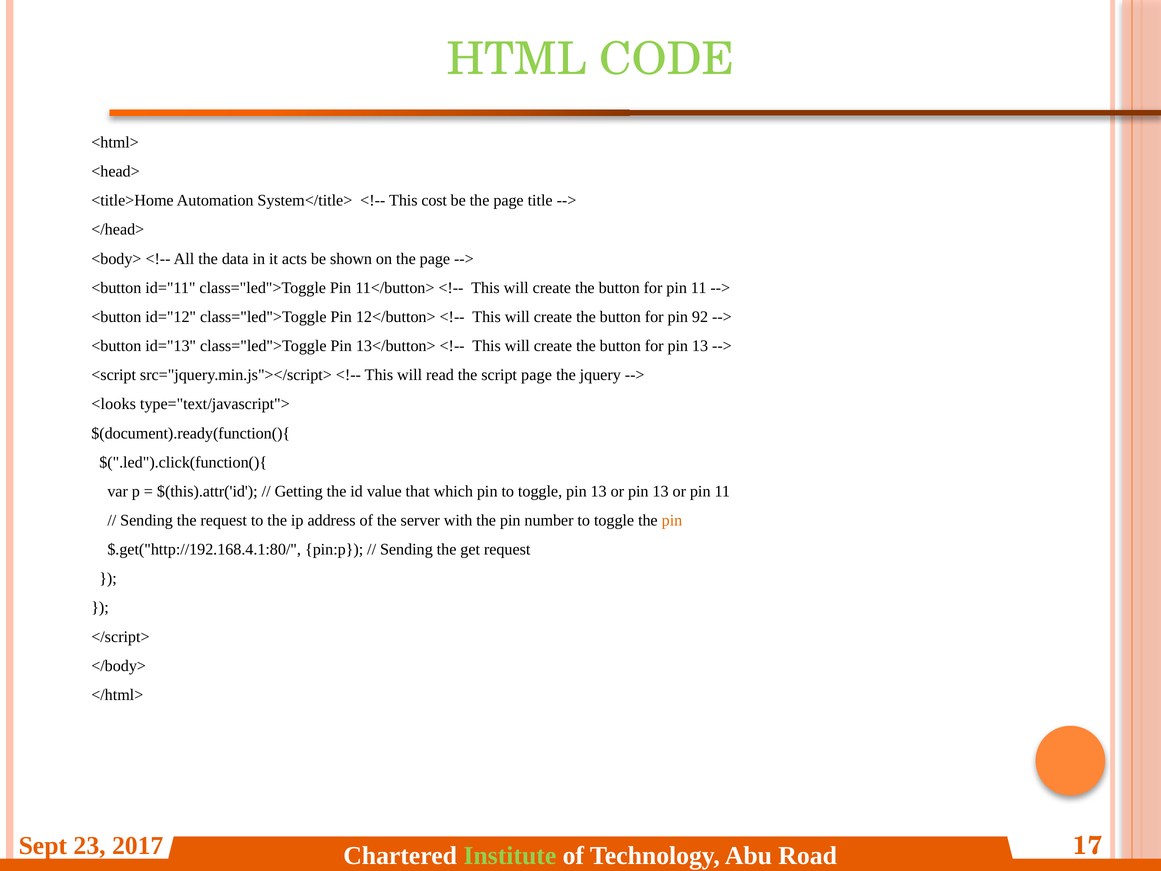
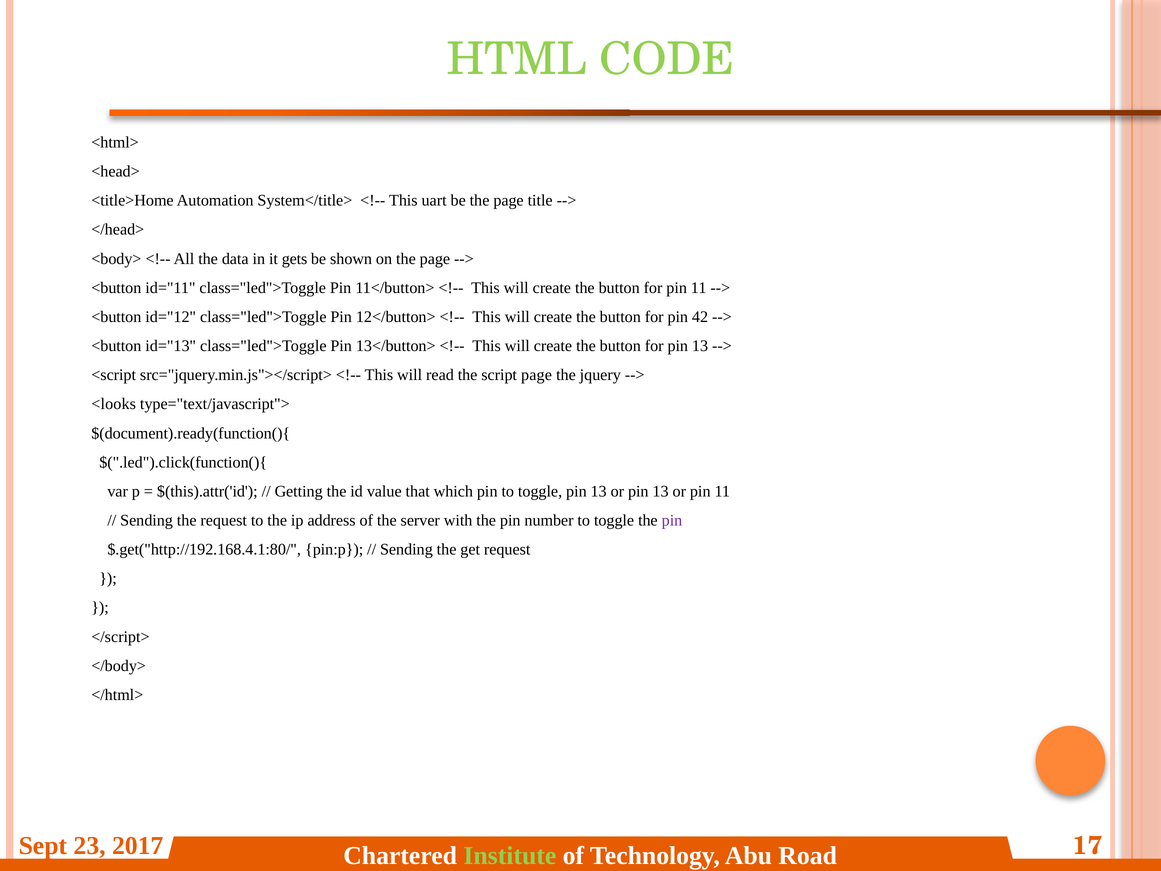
cost: cost -> uart (434, 201)
acts: acts -> gets (295, 259)
92: 92 -> 42 (700, 317)
pin colour: orange -> purple (672, 520)
